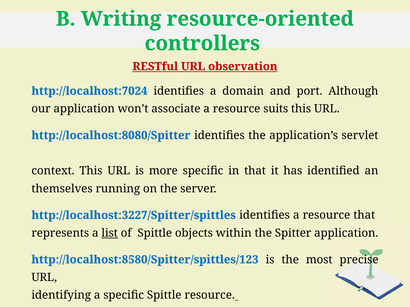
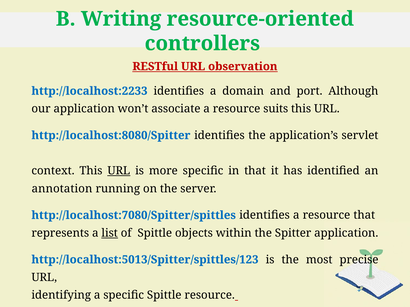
http://localhost:7024: http://localhost:7024 -> http://localhost:2233 (89, 91)
URL underline: none -> present (119, 171)
themselves: themselves -> annotation (62, 189)
http://localhost:3227/Spitter/spittles: http://localhost:3227/Spitter/spittles -> http://localhost:7080/Spitter/spittles (134, 216)
http://localhost:8580/Spitter/spittles/123: http://localhost:8580/Spitter/spittles/123 -> http://localhost:5013/Spitter/spittles/123 (145, 260)
